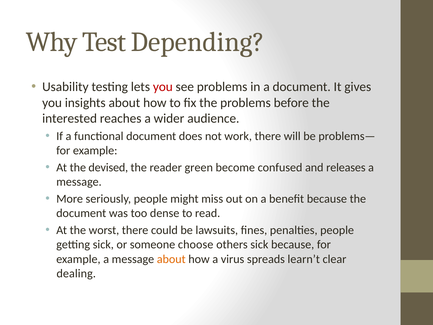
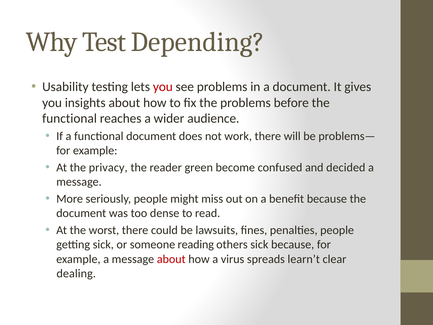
interested: interested -> functional (70, 118)
devised: devised -> privacy (108, 167)
releases: releases -> decided (346, 167)
choose: choose -> reading (196, 244)
about colour: orange -> red (171, 259)
